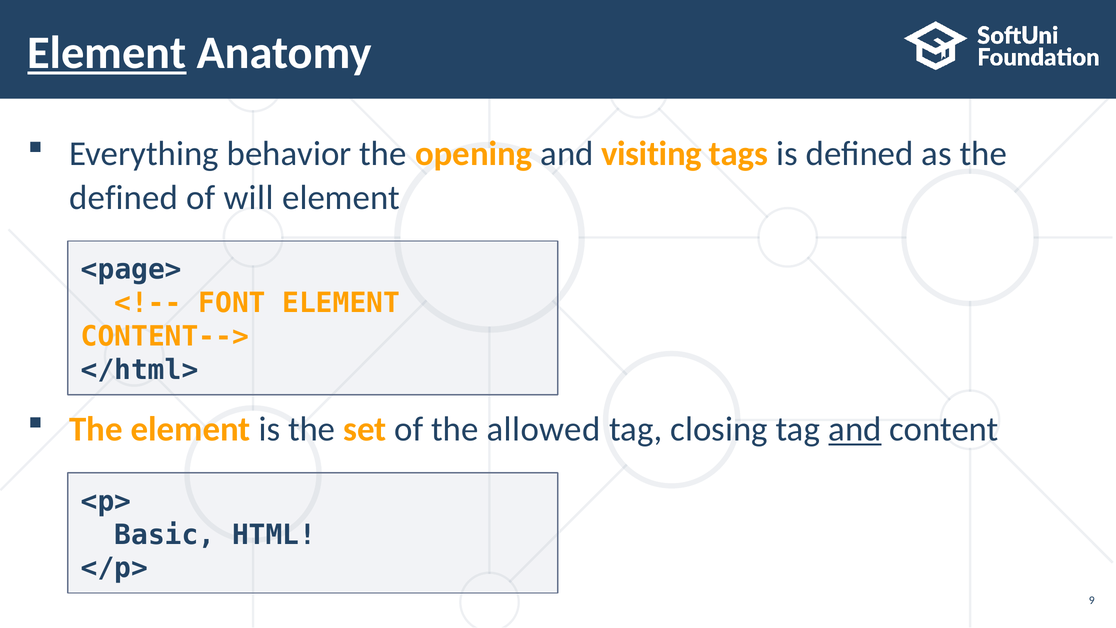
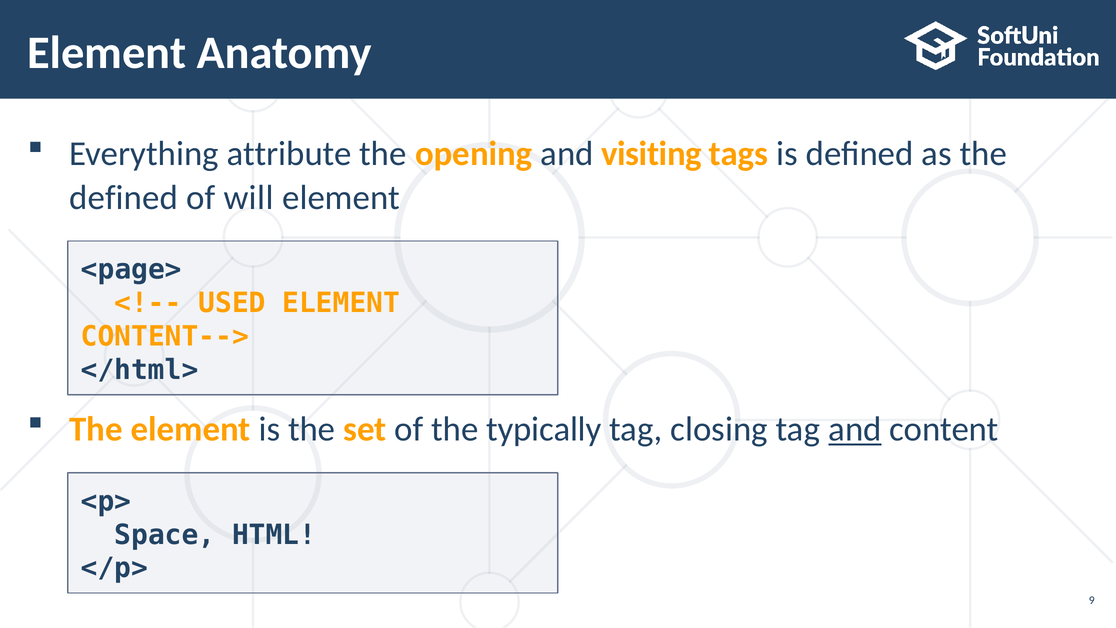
Element underline: present -> none (107, 53)
behavior: behavior -> attribute (289, 154)
FONT: FONT -> USED (232, 303)
allowed: allowed -> typically (544, 429)
Basic: Basic -> Space (165, 535)
